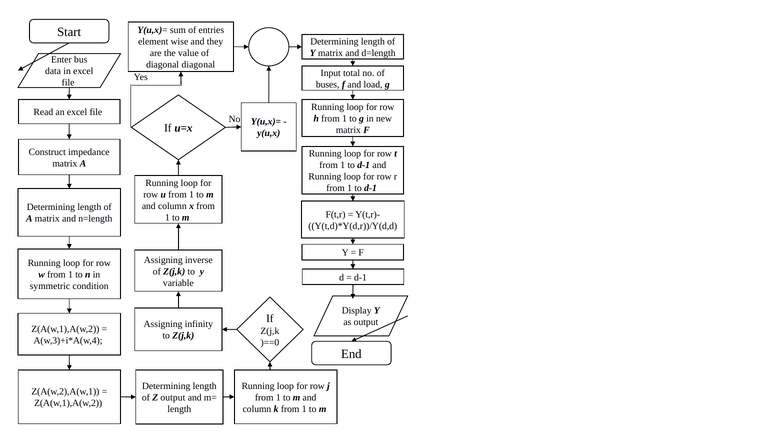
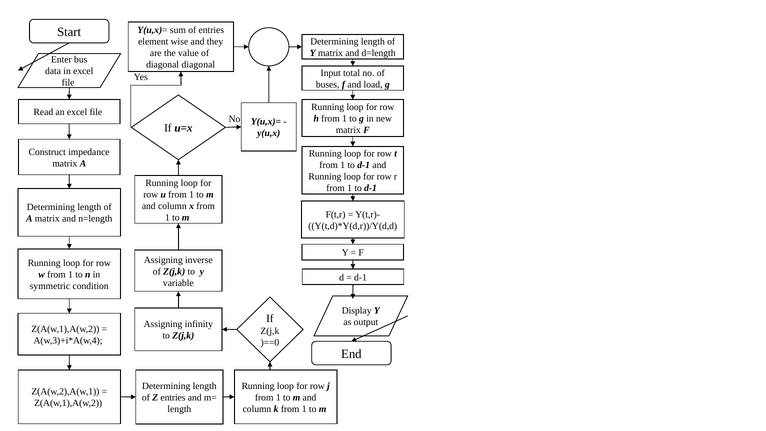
Z output: output -> entries (173, 397)
